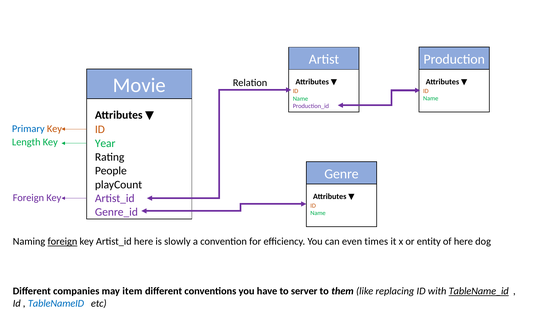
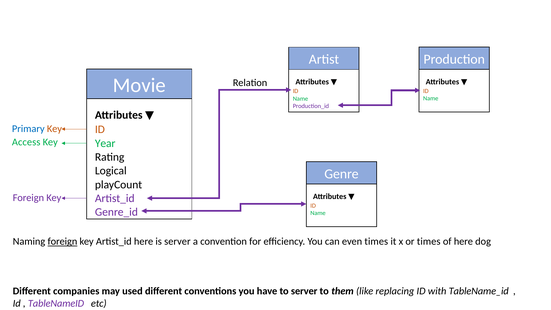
Length: Length -> Access (26, 142)
People: People -> Logical (111, 171)
is slowly: slowly -> server (177, 241)
or entity: entity -> times (429, 241)
item: item -> used (132, 291)
TableName_id underline: present -> none (479, 291)
TableNameID colour: blue -> purple (56, 303)
